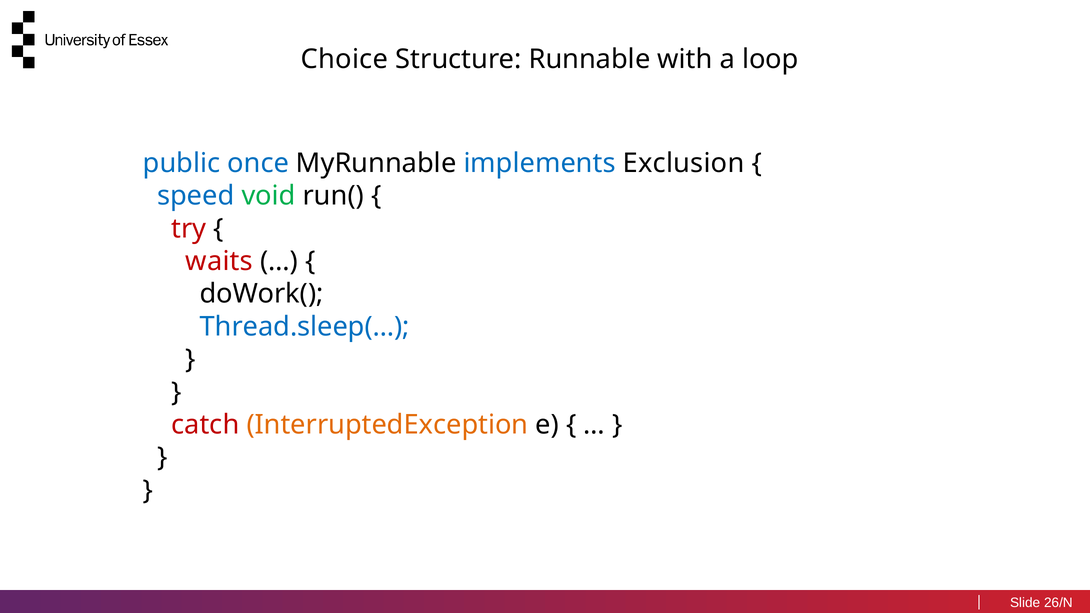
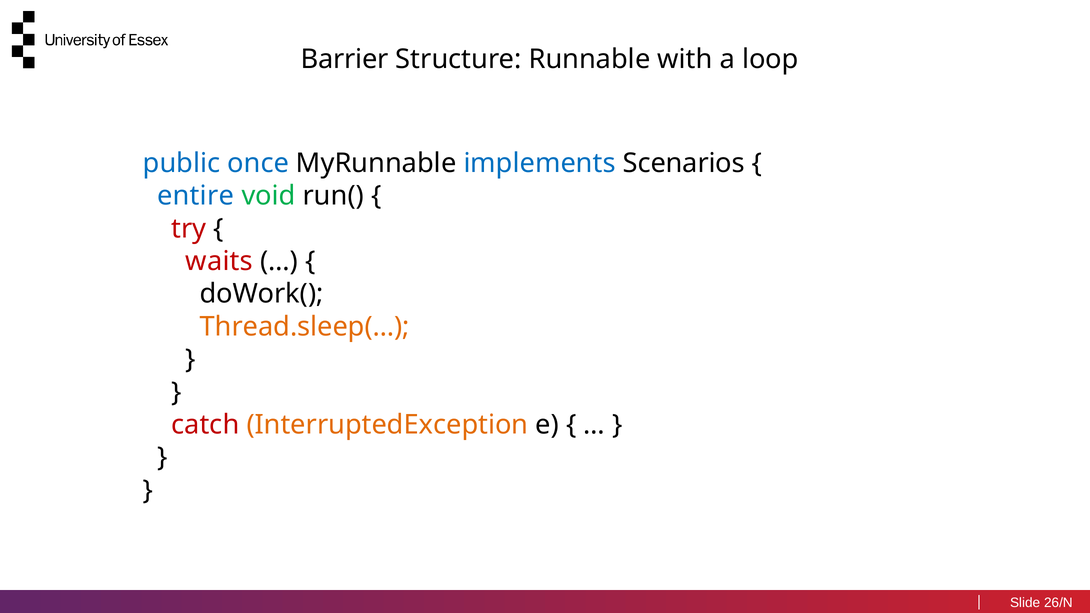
Choice: Choice -> Barrier (345, 59)
Exclusion: Exclusion -> Scenarios (684, 163)
speed: speed -> entire (196, 196)
Thread.sleep(… colour: blue -> orange (305, 327)
